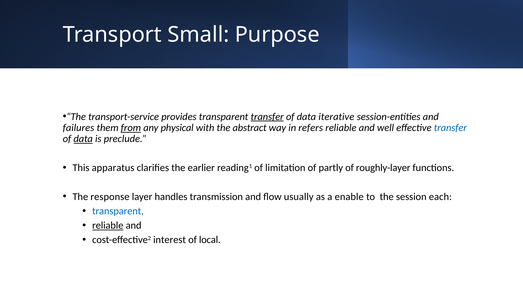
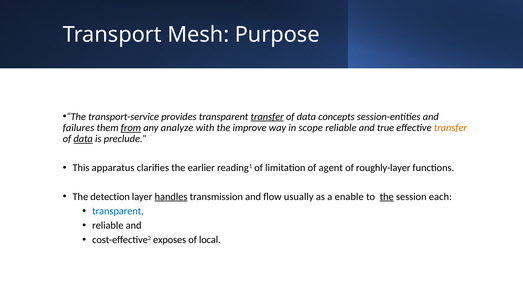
Small: Small -> Mesh (198, 35)
iterative: iterative -> concepts (336, 117)
physical: physical -> analyze (177, 128)
abstract: abstract -> improve (250, 128)
refers: refers -> scope (311, 128)
well: well -> true (386, 128)
transfer colour: blue -> orange (450, 128)
partly: partly -> agent (331, 168)
response: response -> detection (110, 197)
handles underline: none -> present (171, 197)
the underline: none -> present (387, 197)
reliable underline: present -> none (108, 226)
interest: interest -> exposes (170, 240)
